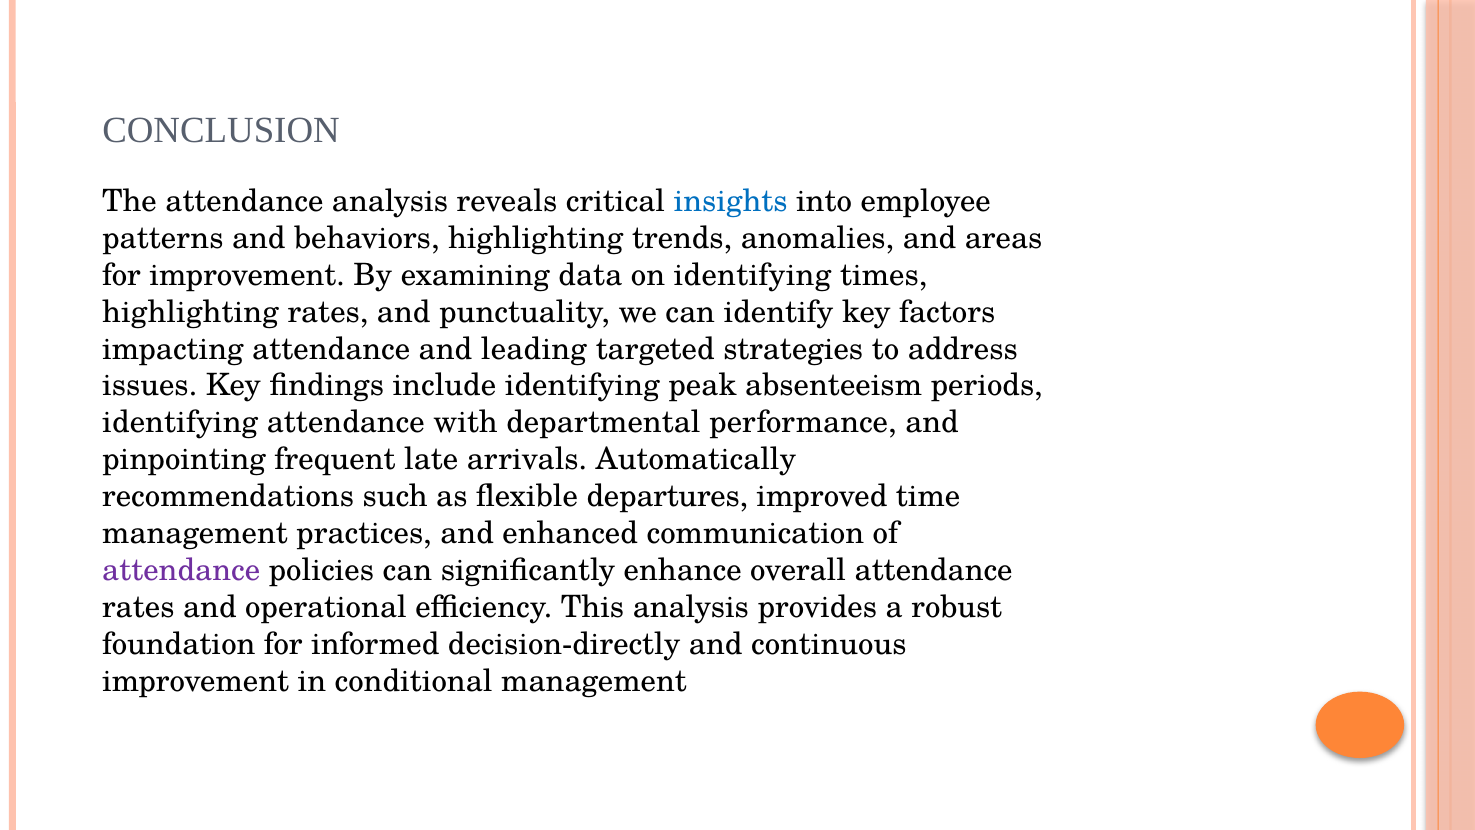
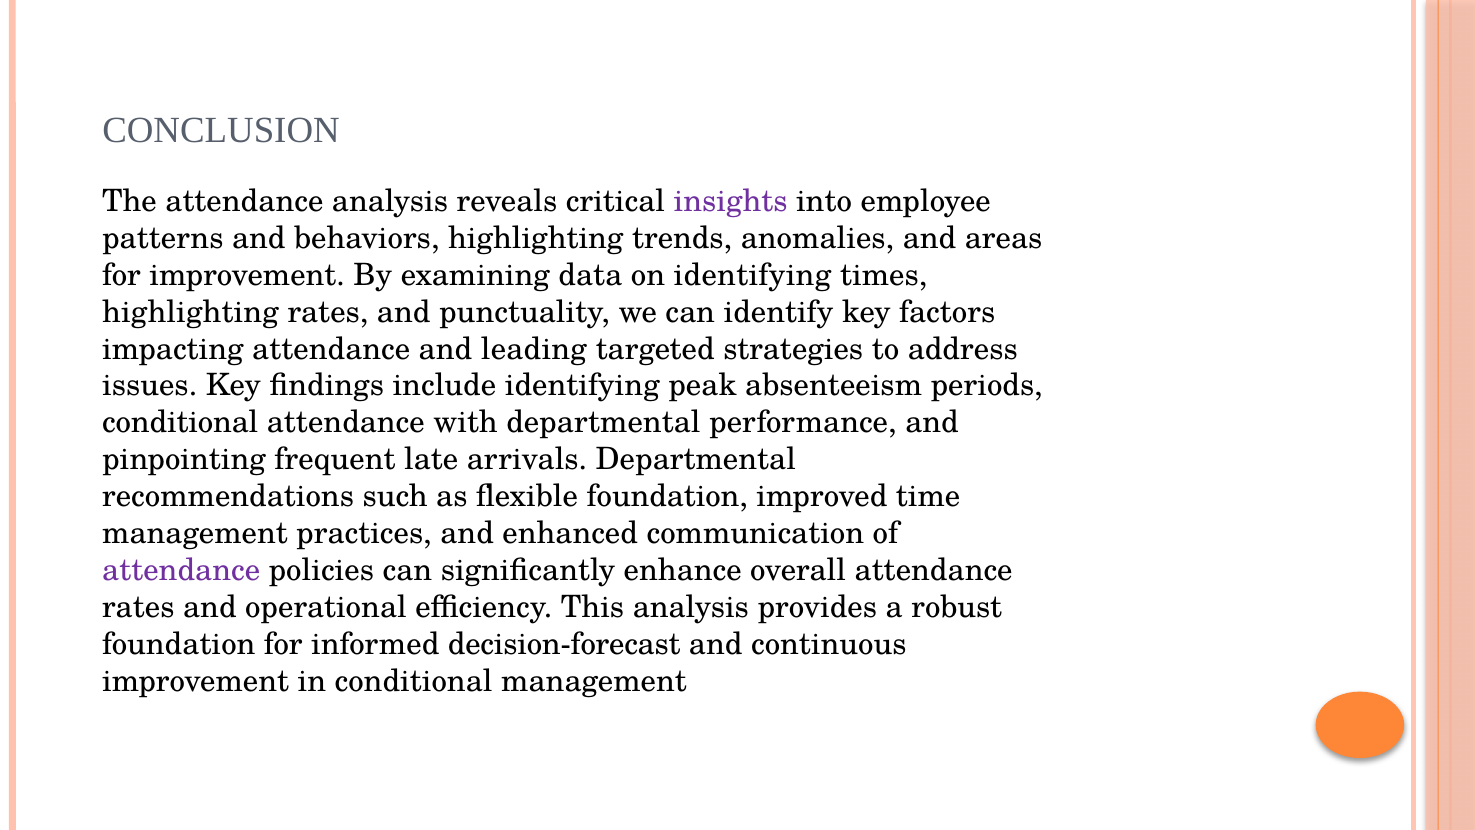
insights colour: blue -> purple (731, 201)
identifying: identifying -> conditional (180, 423)
arrivals Automatically: Automatically -> Departmental (696, 459)
flexible departures: departures -> foundation (667, 496)
decision-directly: decision-directly -> decision-forecast (564, 644)
